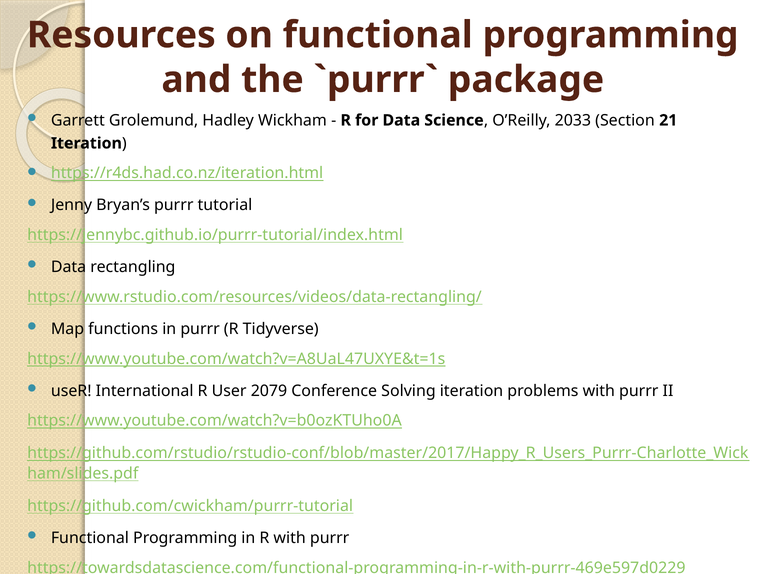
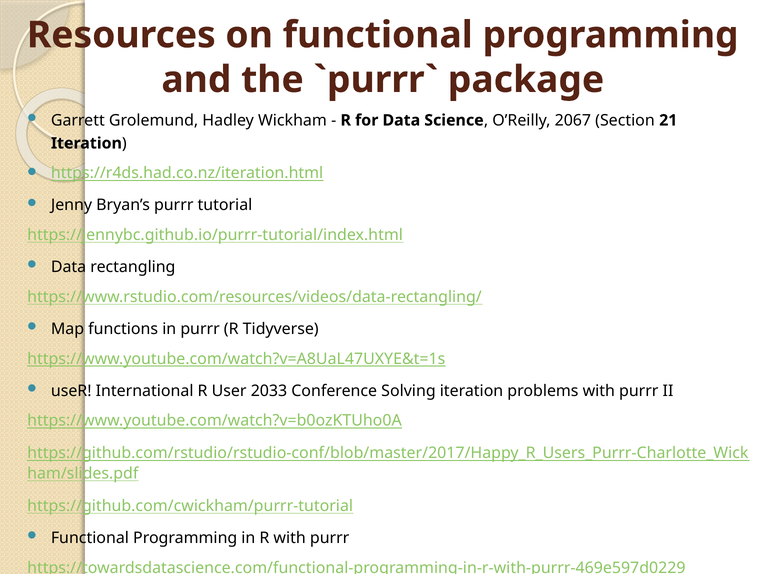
2033: 2033 -> 2067 (573, 120)
2079: 2079 -> 2033 (269, 391)
